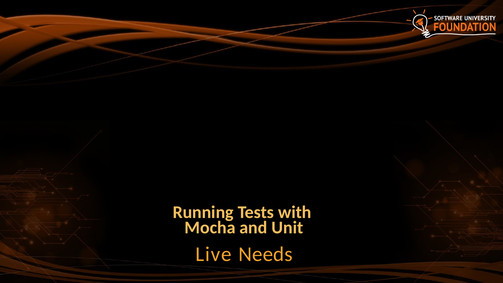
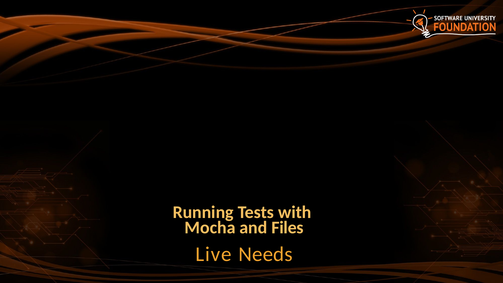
Unit: Unit -> Files (287, 228)
